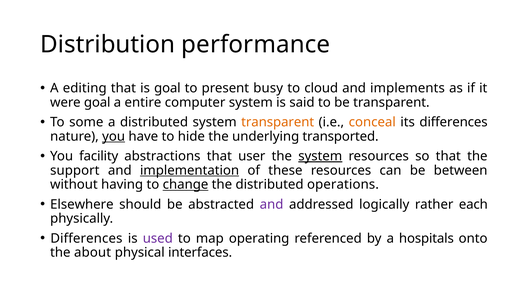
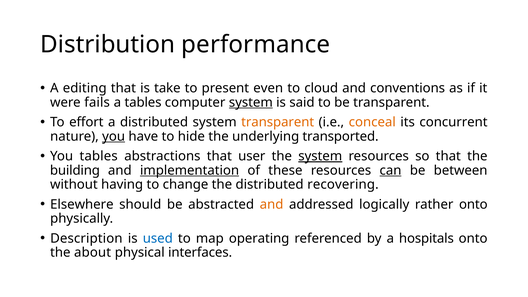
is goal: goal -> take (167, 88)
busy: busy -> even (268, 88)
implements: implements -> conventions (408, 88)
were goal: goal -> fails (97, 102)
a entire: entire -> tables (143, 102)
system underline: none -> present (251, 102)
some: some -> effort (86, 122)
its differences: differences -> concurrent (454, 122)
You facility: facility -> tables (99, 156)
support: support -> building (75, 170)
can underline: none -> present (391, 170)
change underline: present -> none (186, 185)
operations: operations -> recovering (343, 185)
and colour: purple -> orange (272, 204)
rather each: each -> onto (473, 204)
Differences: Differences -> Description (86, 238)
used colour: purple -> blue (158, 238)
